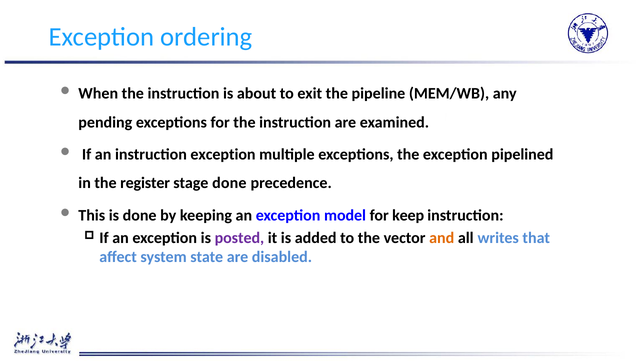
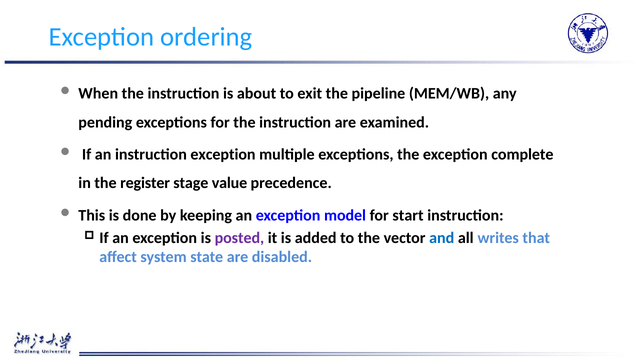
pipelined: pipelined -> complete (522, 154)
stage done: done -> value (230, 183)
keep: keep -> start (408, 215)
and colour: orange -> blue (442, 237)
